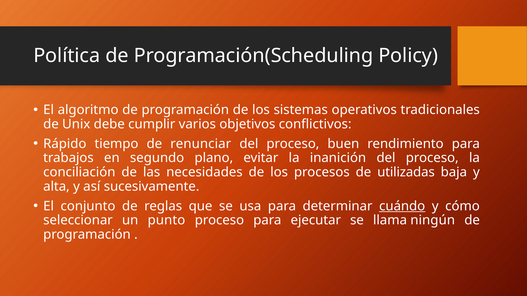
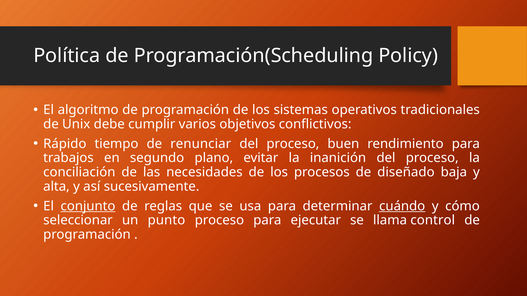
utilizadas: utilizadas -> diseñado (406, 172)
conjunto underline: none -> present (88, 206)
ningún: ningún -> control (433, 221)
